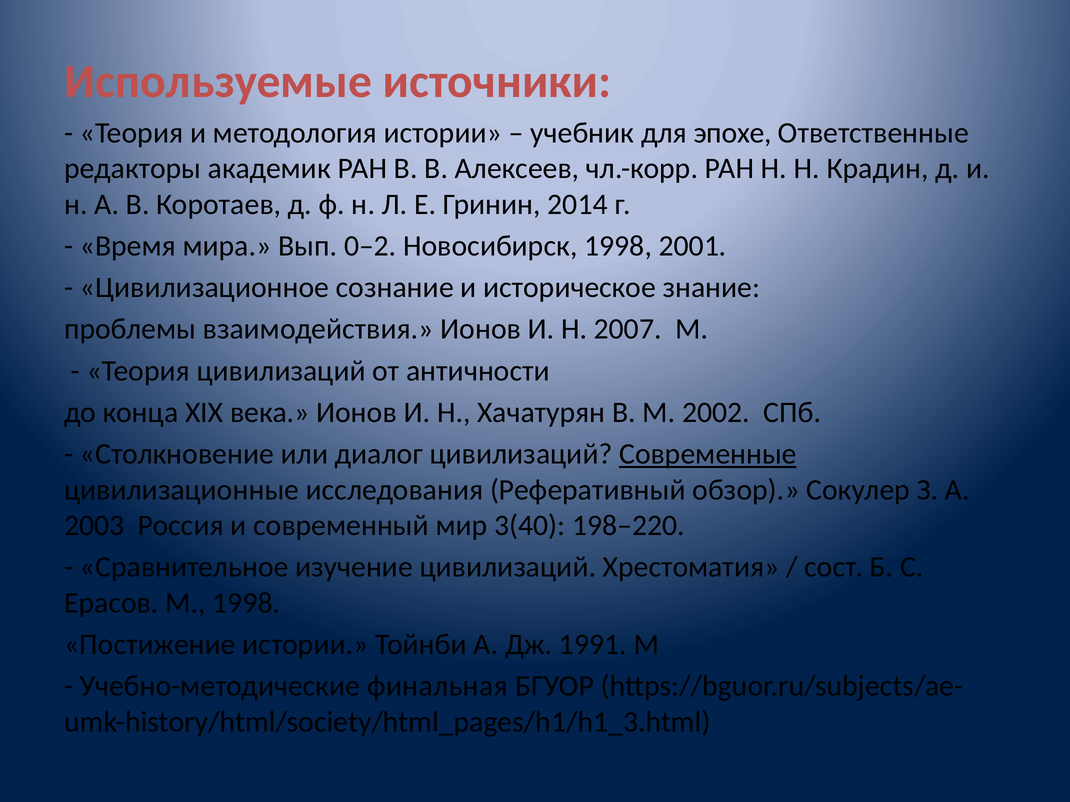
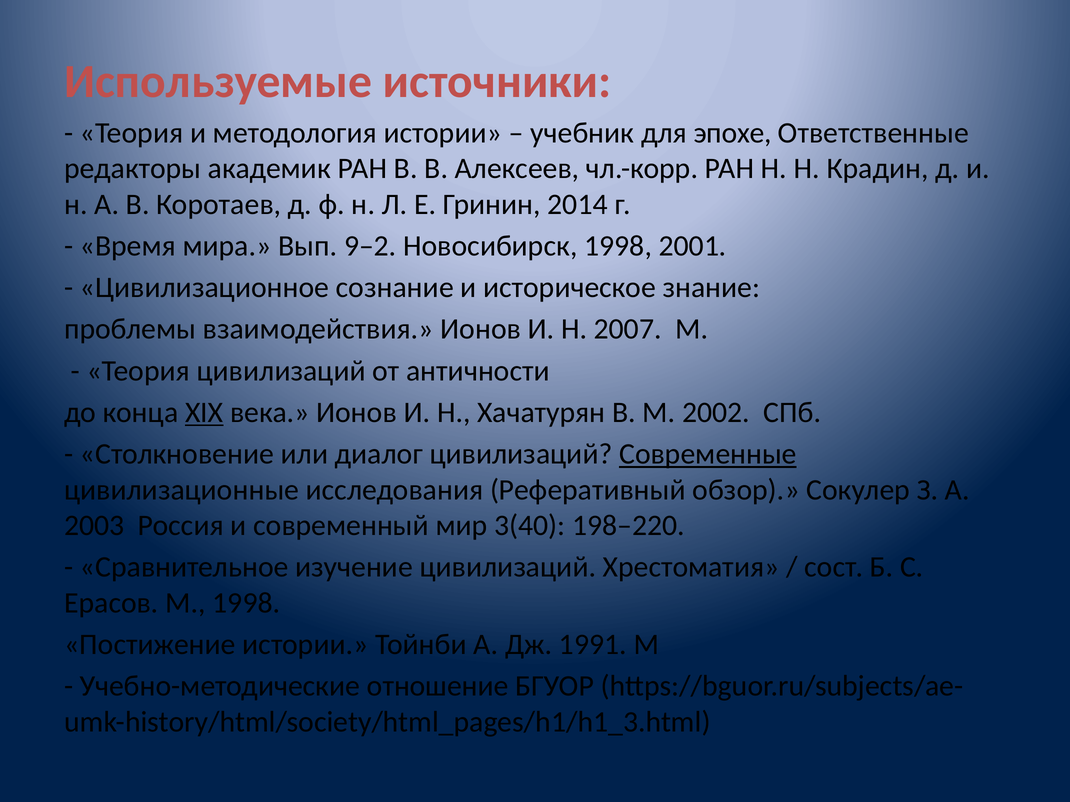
0–2: 0–2 -> 9–2 (370, 246)
XIX underline: none -> present (204, 413)
финальная: финальная -> отношение (438, 687)
